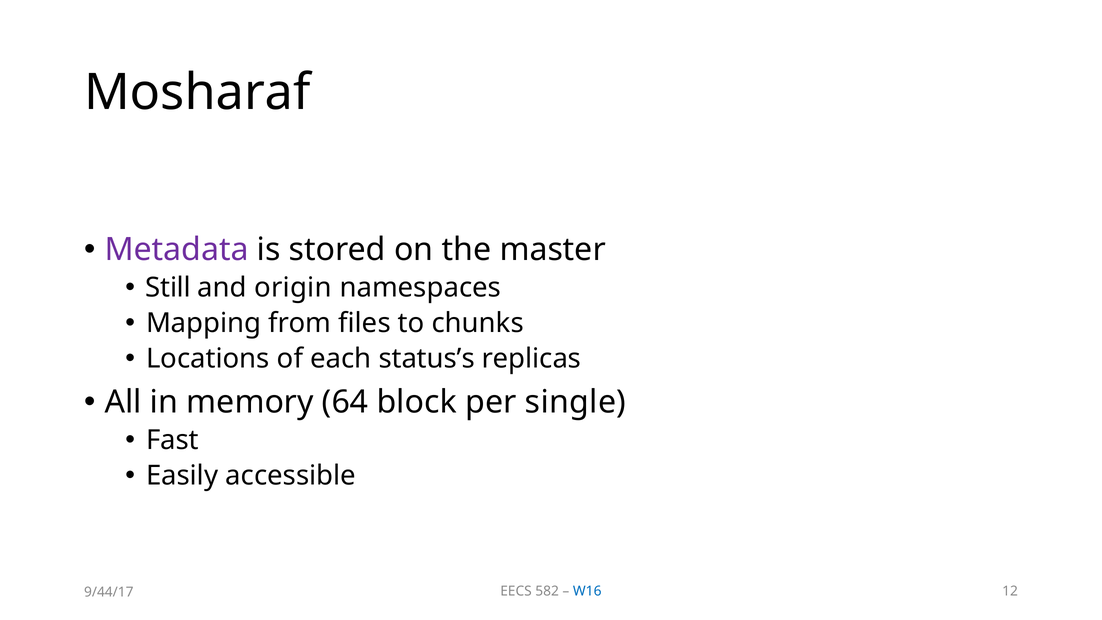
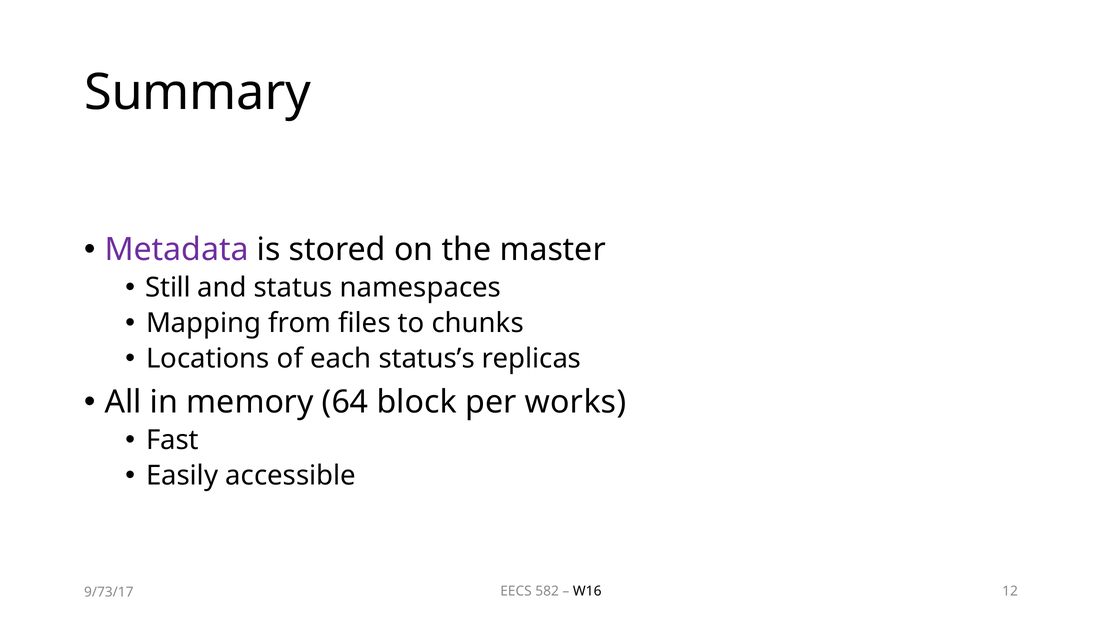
Mosharaf: Mosharaf -> Summary (197, 93)
origin: origin -> status (293, 288)
single: single -> works (575, 402)
W16 colour: blue -> black (587, 591)
9/44/17: 9/44/17 -> 9/73/17 (109, 592)
